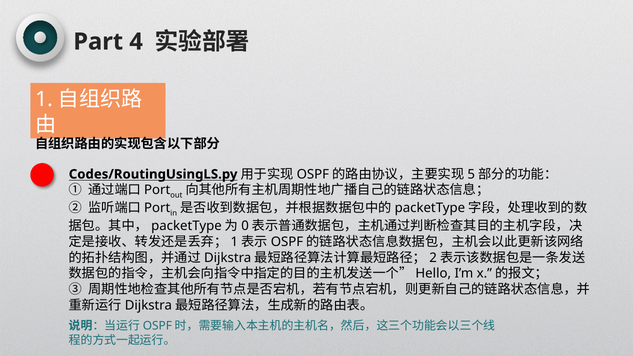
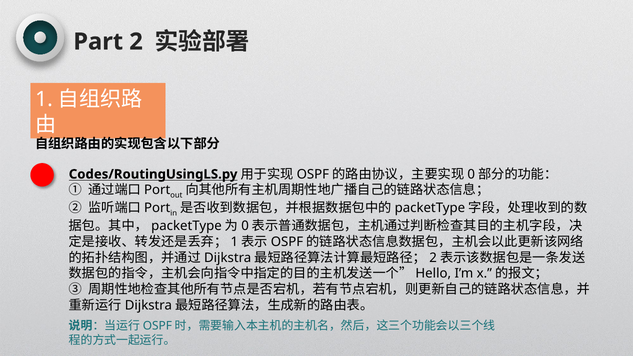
Part 4: 4 -> 2 (136, 42)
5: 5 -> 0 (471, 174)
